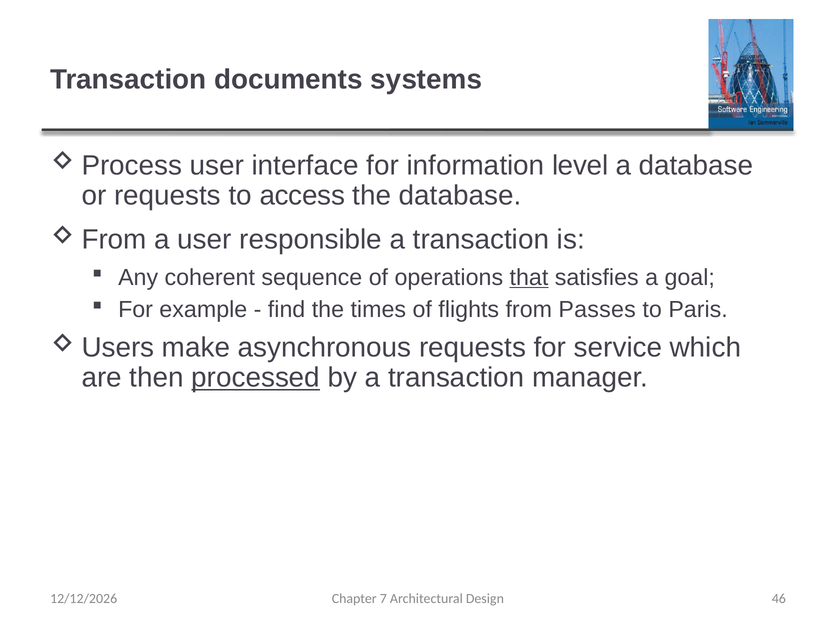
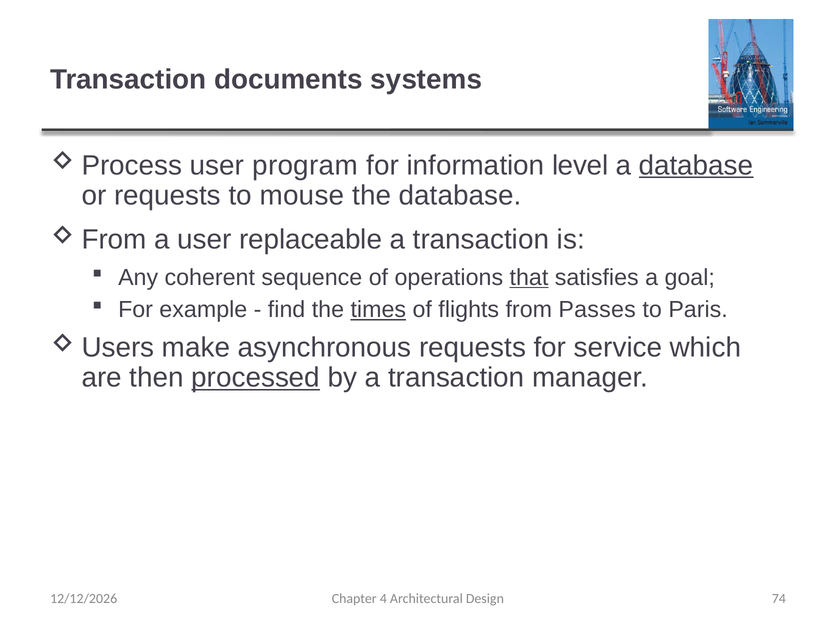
interface: interface -> program (305, 165)
database underline: none -> present (696, 165)
access: access -> mouse (302, 195)
responsible: responsible -> replaceable (311, 239)
times underline: none -> present (378, 310)
7: 7 -> 4 (383, 599)
46: 46 -> 74 (779, 599)
